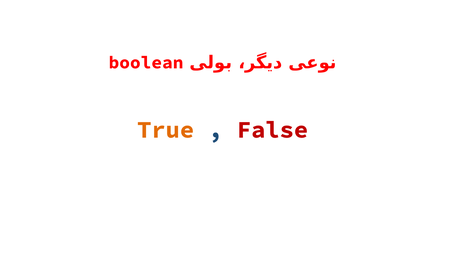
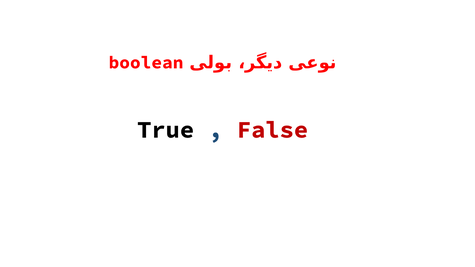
True colour: orange -> black (166, 130)
